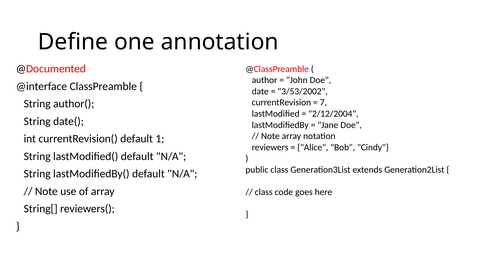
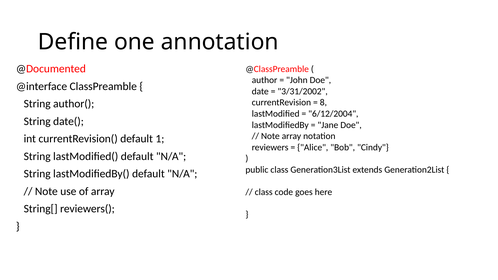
3/53/2002: 3/53/2002 -> 3/31/2002 (303, 91)
7: 7 -> 8 (323, 103)
2/12/2004: 2/12/2004 -> 6/12/2004 (333, 114)
